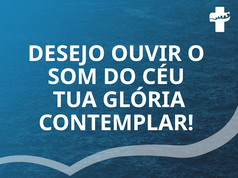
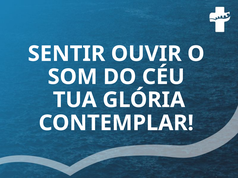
DESEJO: DESEJO -> SENTIR (66, 54)
